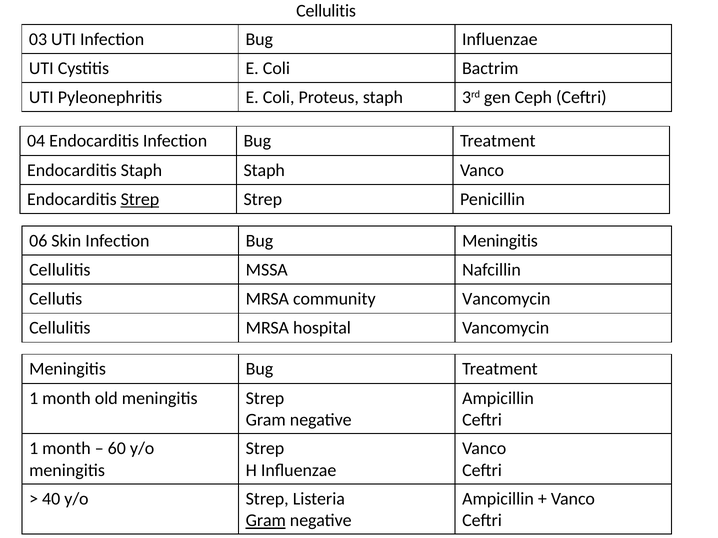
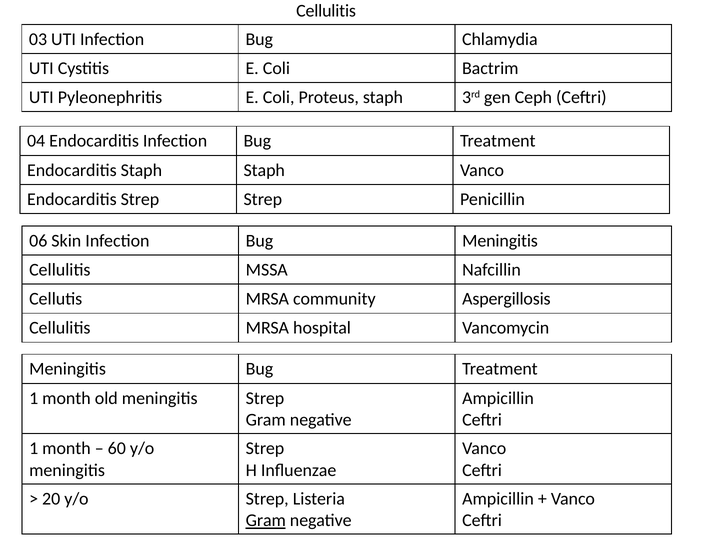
Bug Influenzae: Influenzae -> Chlamydia (500, 39)
Strep underline: present -> none (140, 199)
community Vancomycin: Vancomycin -> Aspergillosis (506, 299)
40: 40 -> 20 (51, 499)
